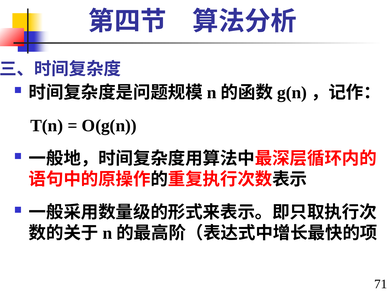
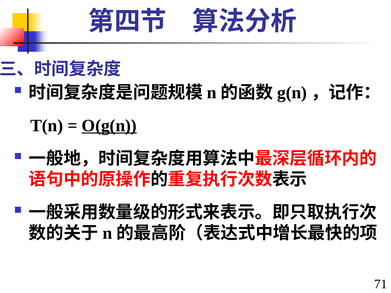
O(g(n underline: none -> present (109, 126)
